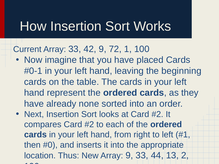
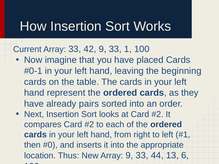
42 9 72: 72 -> 33 (115, 49)
none: none -> pairs (89, 104)
2: 2 -> 6 (185, 156)
